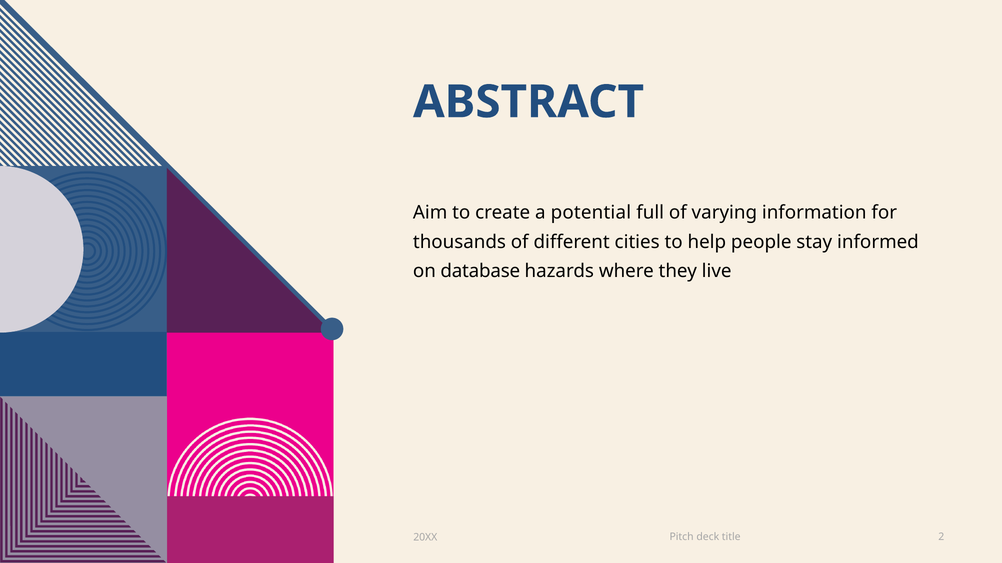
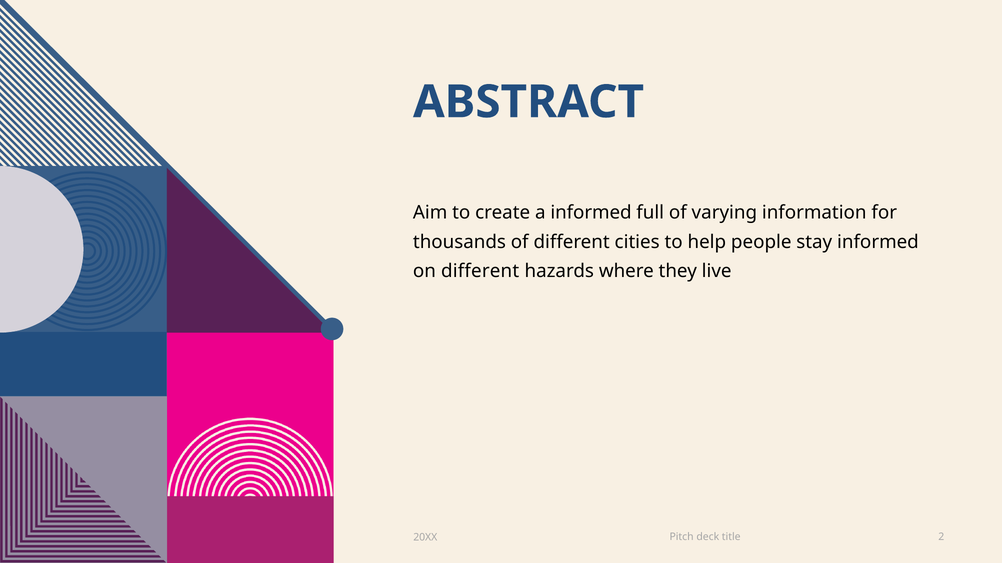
a potential: potential -> informed (591, 213)
on database: database -> different (480, 271)
